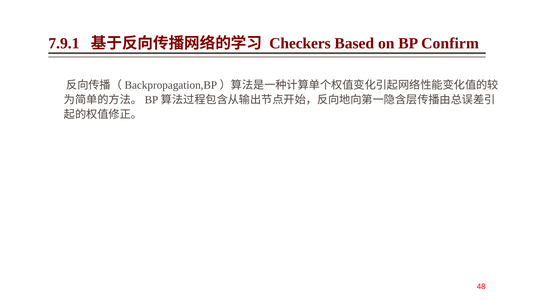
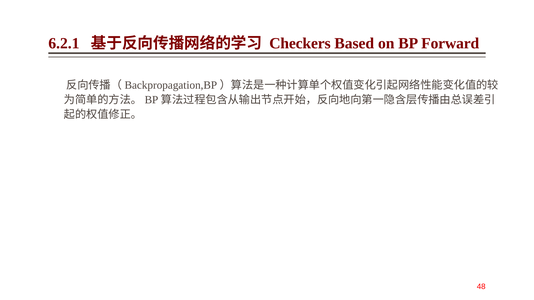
7.9.1: 7.9.1 -> 6.2.1 (64, 44)
Confirm: Confirm -> Forward (450, 44)
